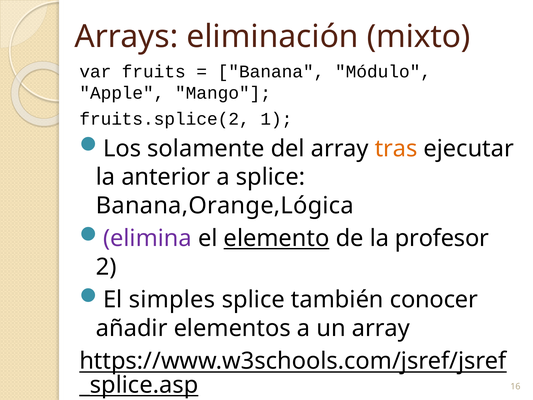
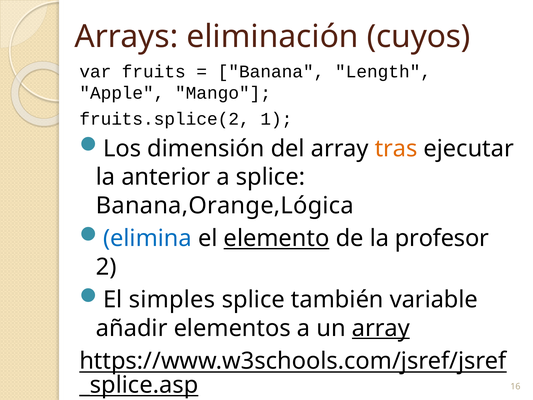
mixto: mixto -> cuyos (419, 37)
Módulo: Módulo -> Length (383, 72)
solamente: solamente -> dimensión (206, 149)
elimina colour: purple -> blue (147, 238)
conocer: conocer -> variable (434, 300)
array underline: none -> present (381, 328)
